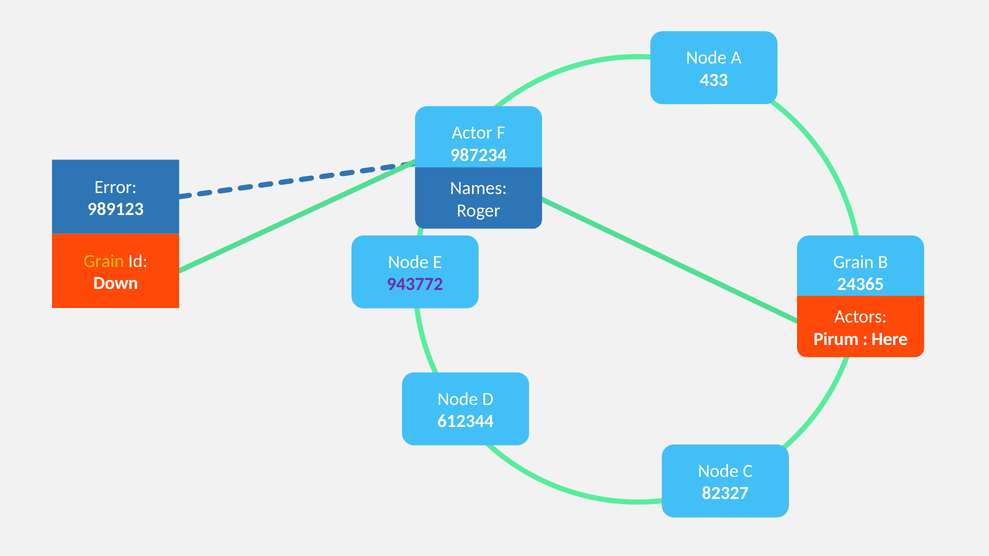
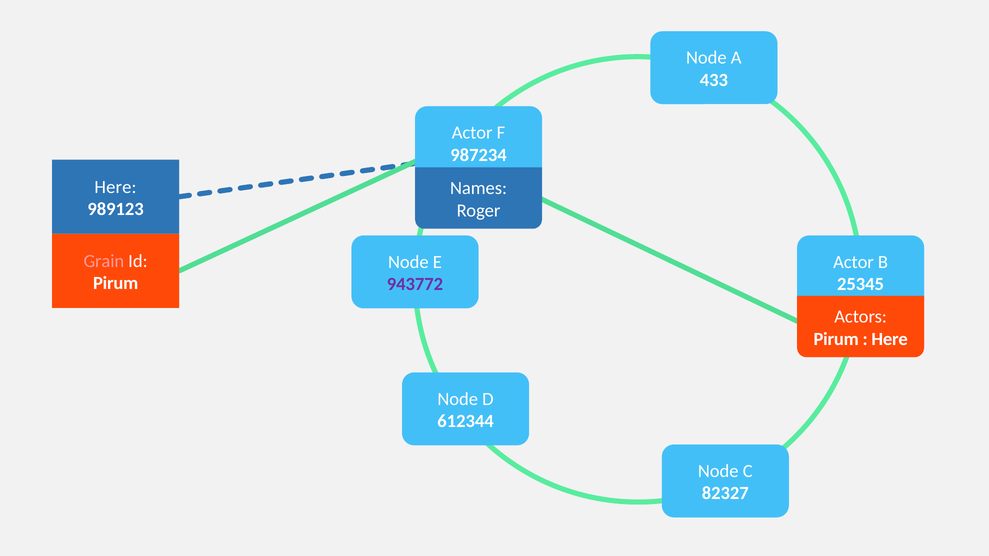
Error: Error -> Here (115, 187)
Grain colour: yellow -> pink (104, 261)
Grain: Grain -> Actor (853, 262)
Down: Down -> Pirum (116, 283)
24365: 24365 -> 25345 (861, 284)
